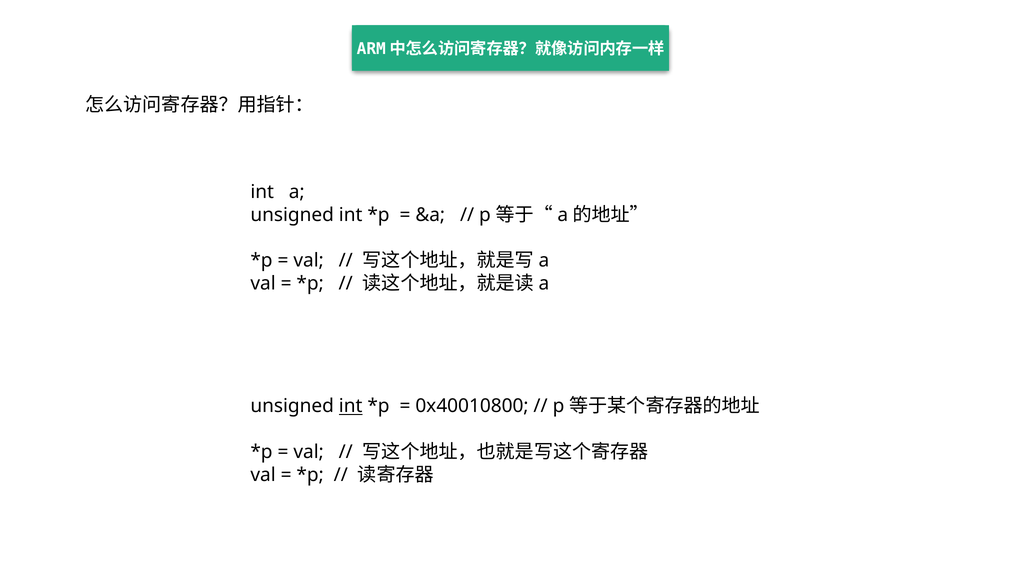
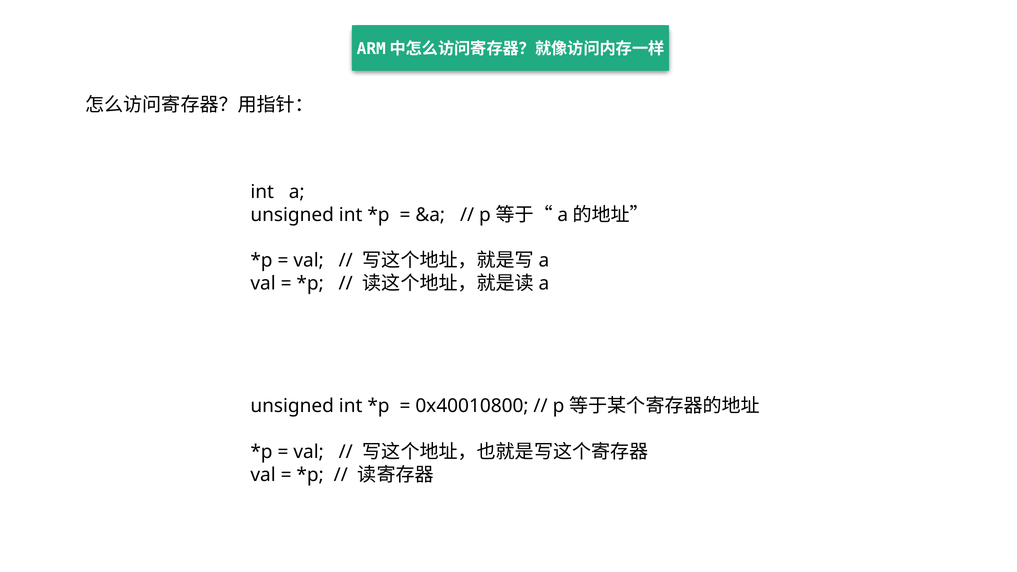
int underline: present -> none (351, 406)
